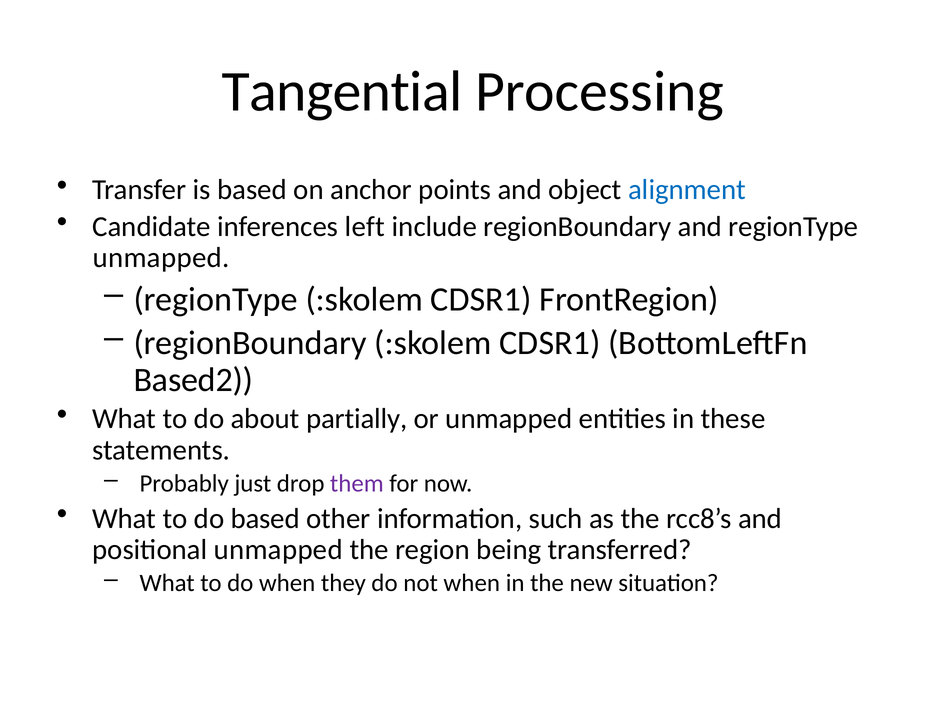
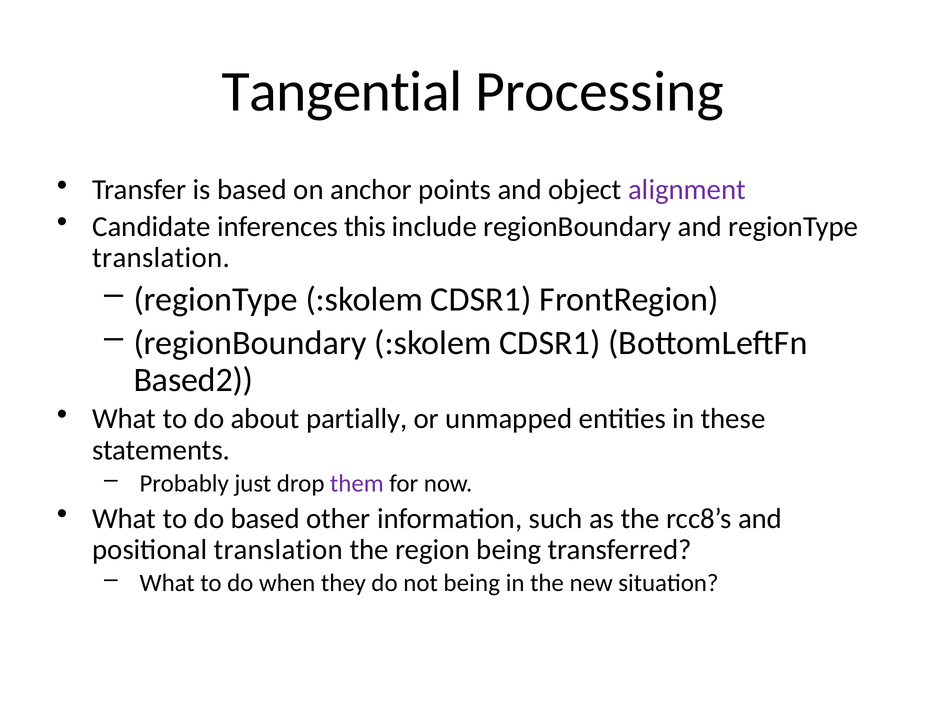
alignment colour: blue -> purple (687, 190)
left: left -> this (365, 227)
unmapped: unmapped -> translation (161, 258)
positional unmapped: unmapped -> translation (278, 549)
not when: when -> being (472, 583)
